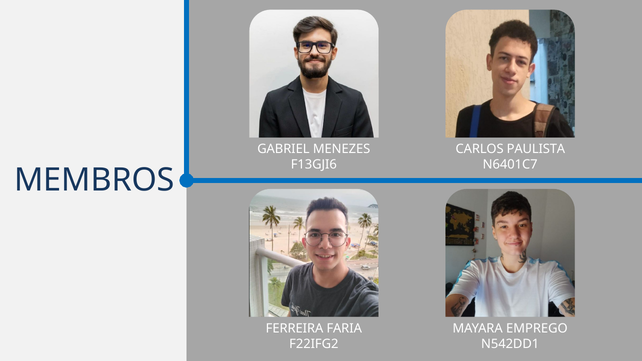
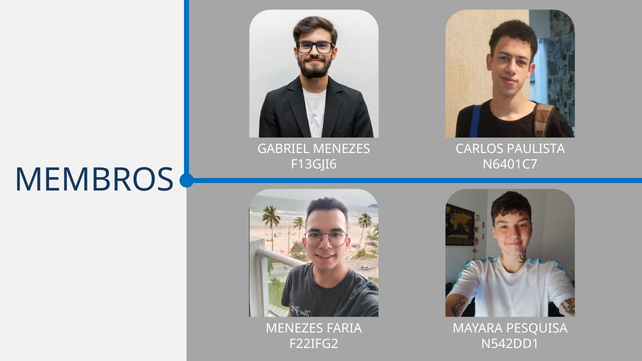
FERREIRA: FERREIRA -> MENEZES (294, 328)
EMPREGO: EMPREGO -> PESQUISA (537, 328)
